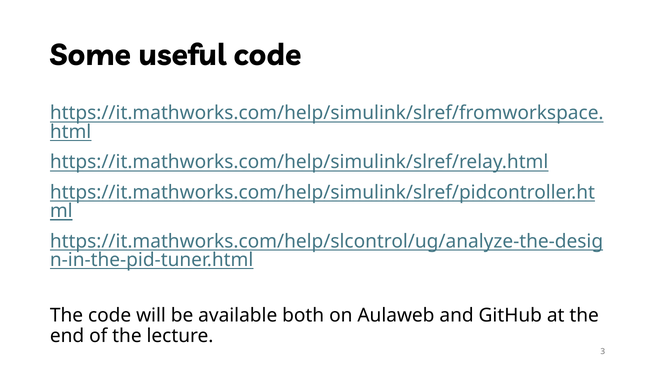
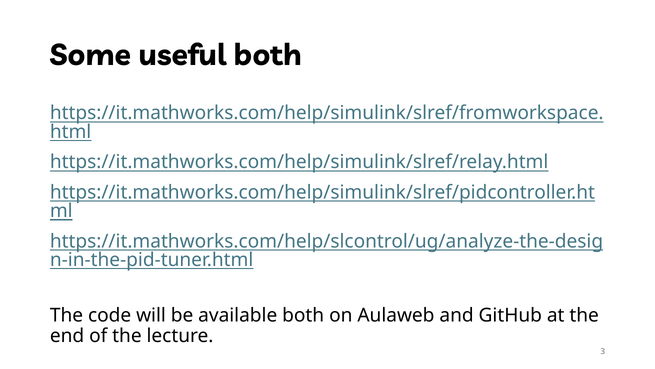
useful code: code -> both (268, 55)
